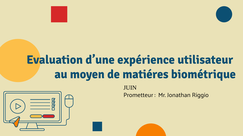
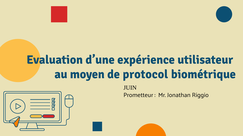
matiéres: matiéres -> protocol (145, 75)
